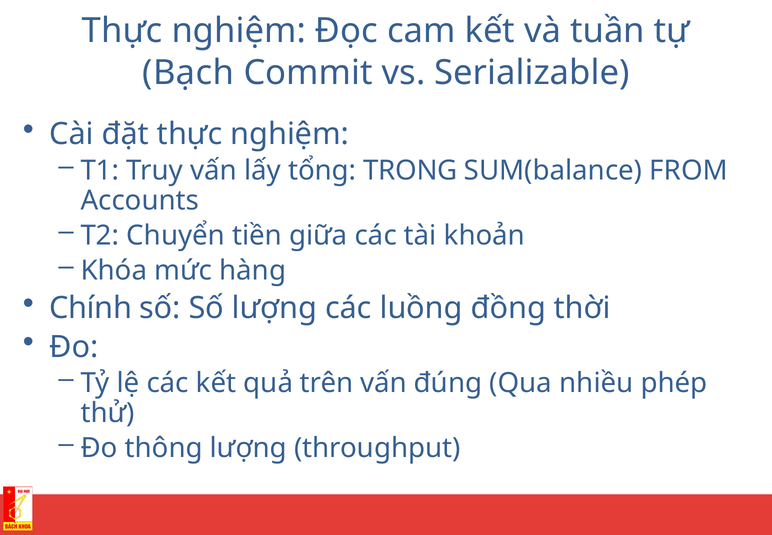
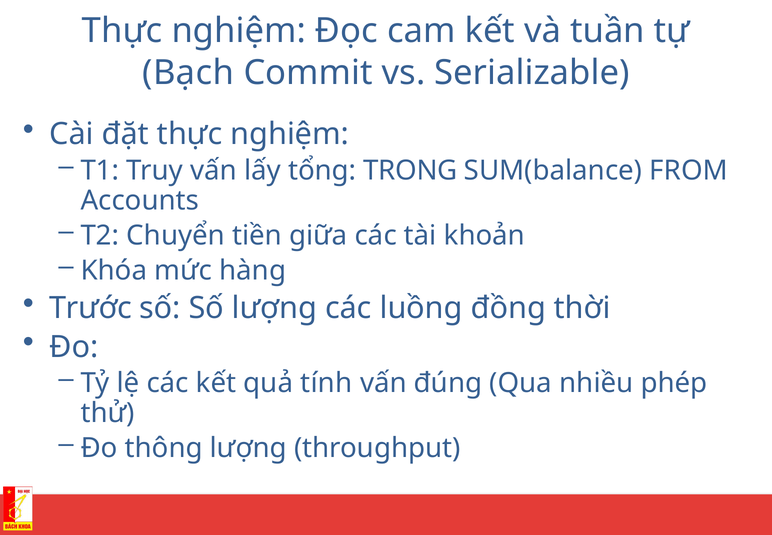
Chính: Chính -> Trước (91, 308)
trên: trên -> tính (326, 383)
